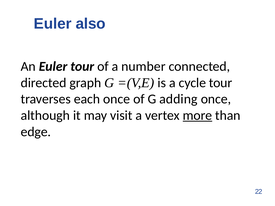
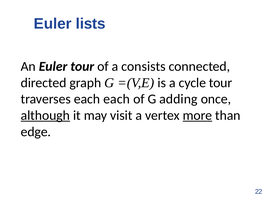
also: also -> lists (91, 24)
number: number -> consists (143, 67)
each once: once -> each (117, 99)
although underline: none -> present (45, 116)
